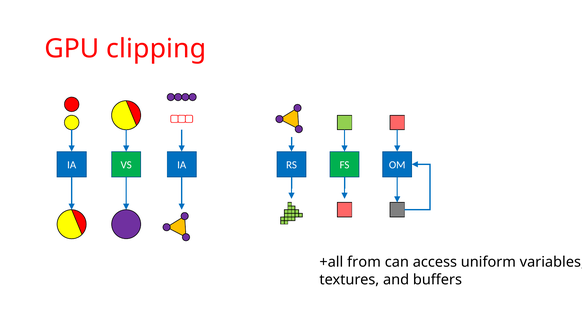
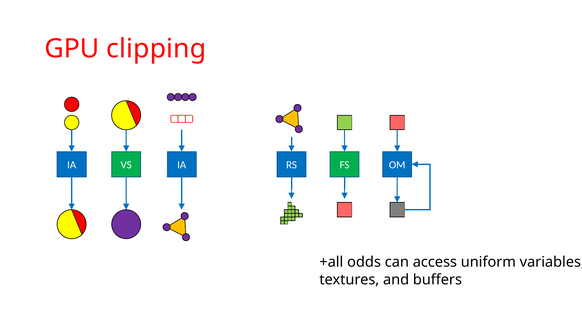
from: from -> odds (364, 262)
